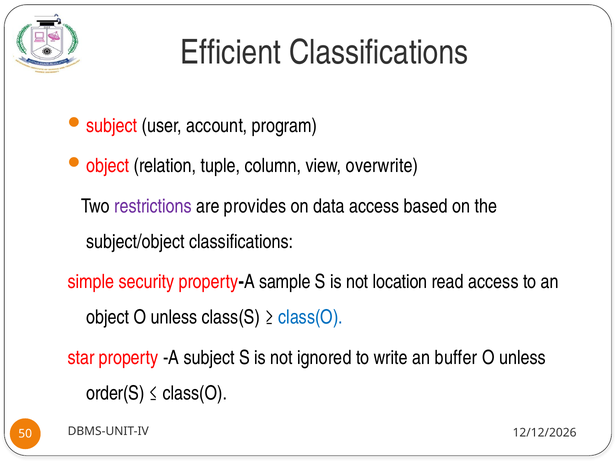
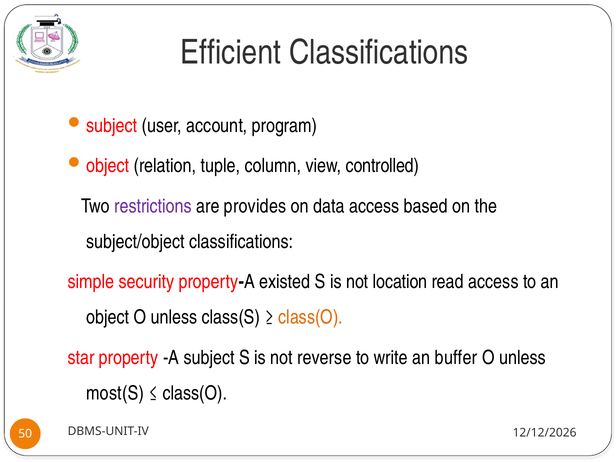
overwrite: overwrite -> controlled (382, 166)
sample: sample -> existed (285, 282)
class(O colour: blue -> orange (311, 317)
ignored: ignored -> reverse (324, 358)
order(S: order(S -> most(S (115, 393)
